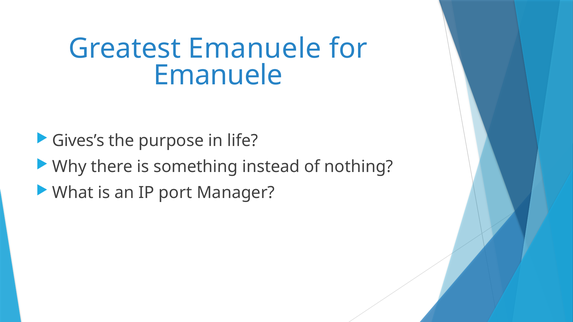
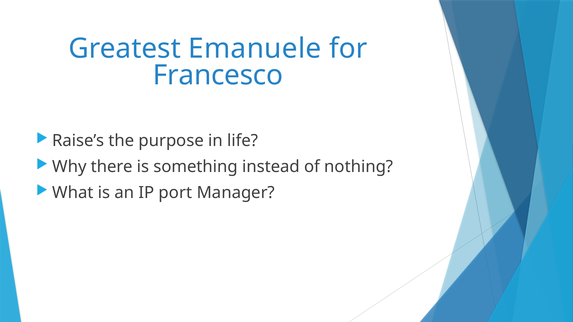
Emanuele: Emanuele -> Francesco (218, 75)
Gives’s: Gives’s -> Raise’s (78, 141)
